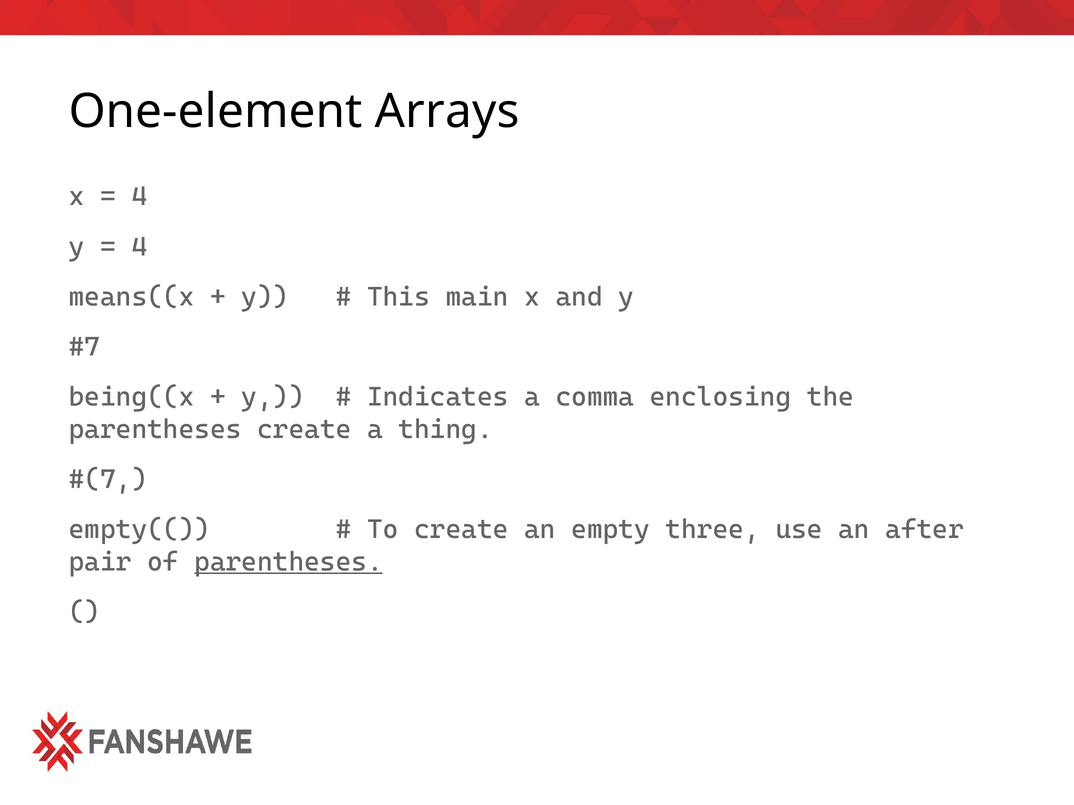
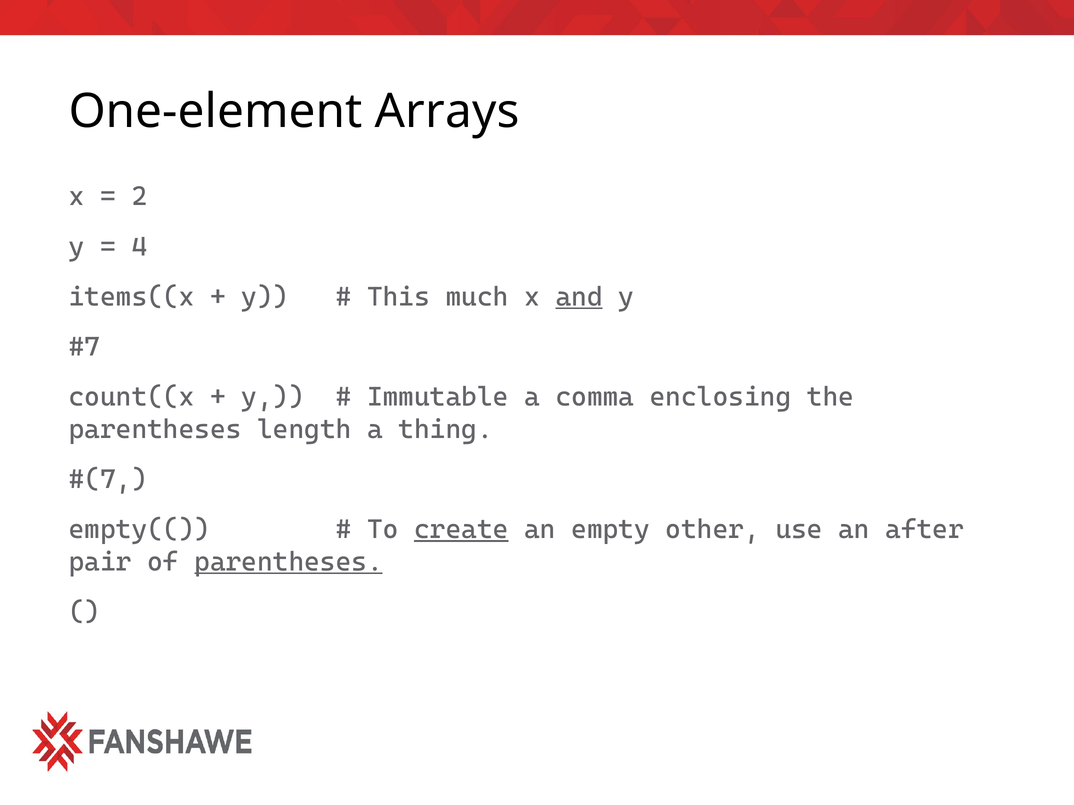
4: 4 -> 2 (139, 197)
means((x: means((x -> items((x (132, 297)
main: main -> much (477, 297)
and underline: none -> present (579, 297)
being((x: being((x -> count((x (132, 397)
Indicates: Indicates -> Immutable (438, 397)
parentheses create: create -> length (304, 429)
create underline: none -> present (461, 530)
three: three -> other (713, 530)
